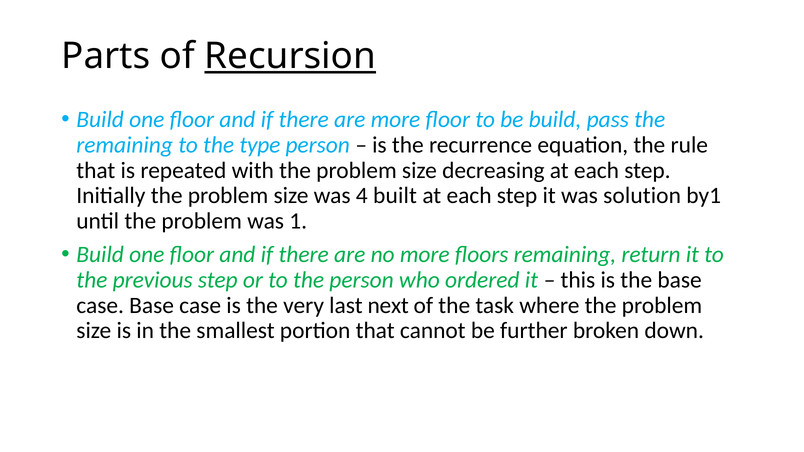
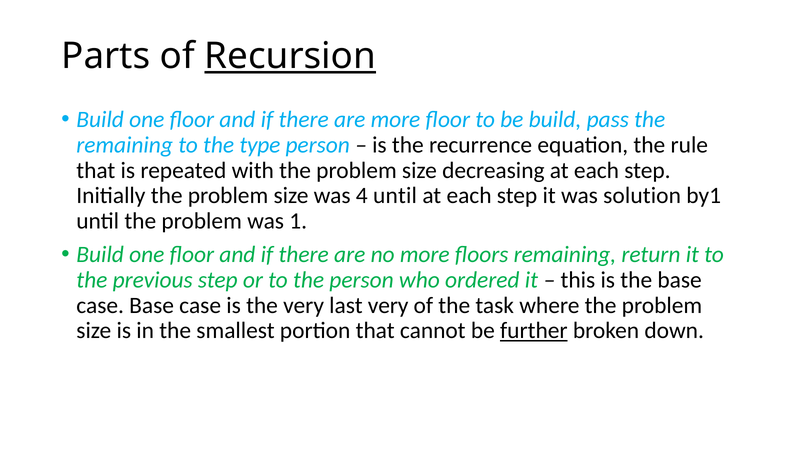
4 built: built -> until (395, 196)
last next: next -> very (388, 305)
further underline: none -> present (534, 331)
